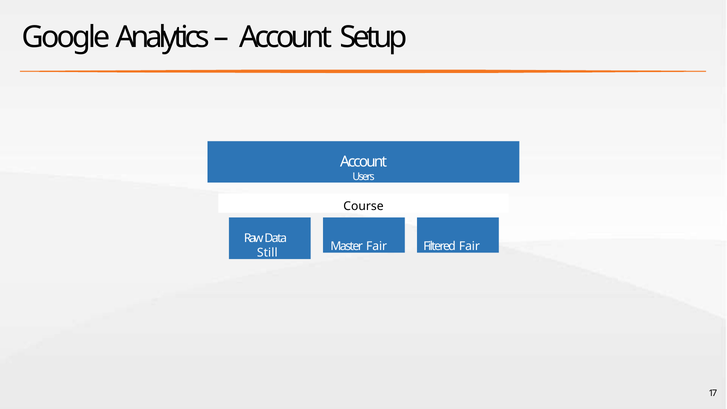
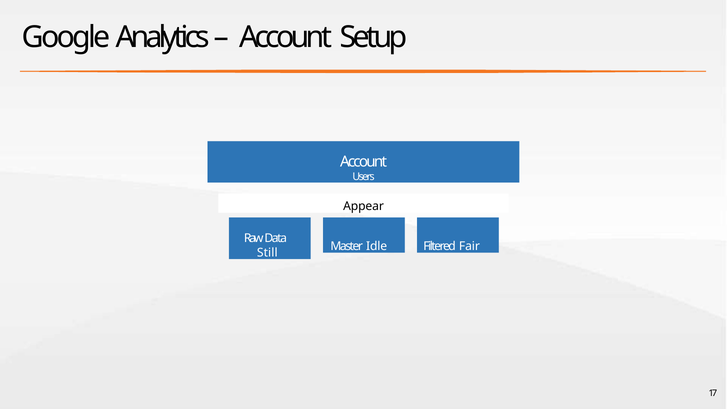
Course: Course -> Appear (364, 206)
Master Fair: Fair -> Idle (377, 246)
